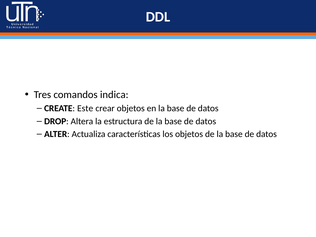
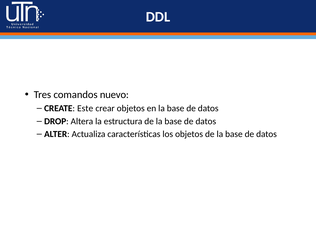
indica: indica -> nuevo (114, 95)
